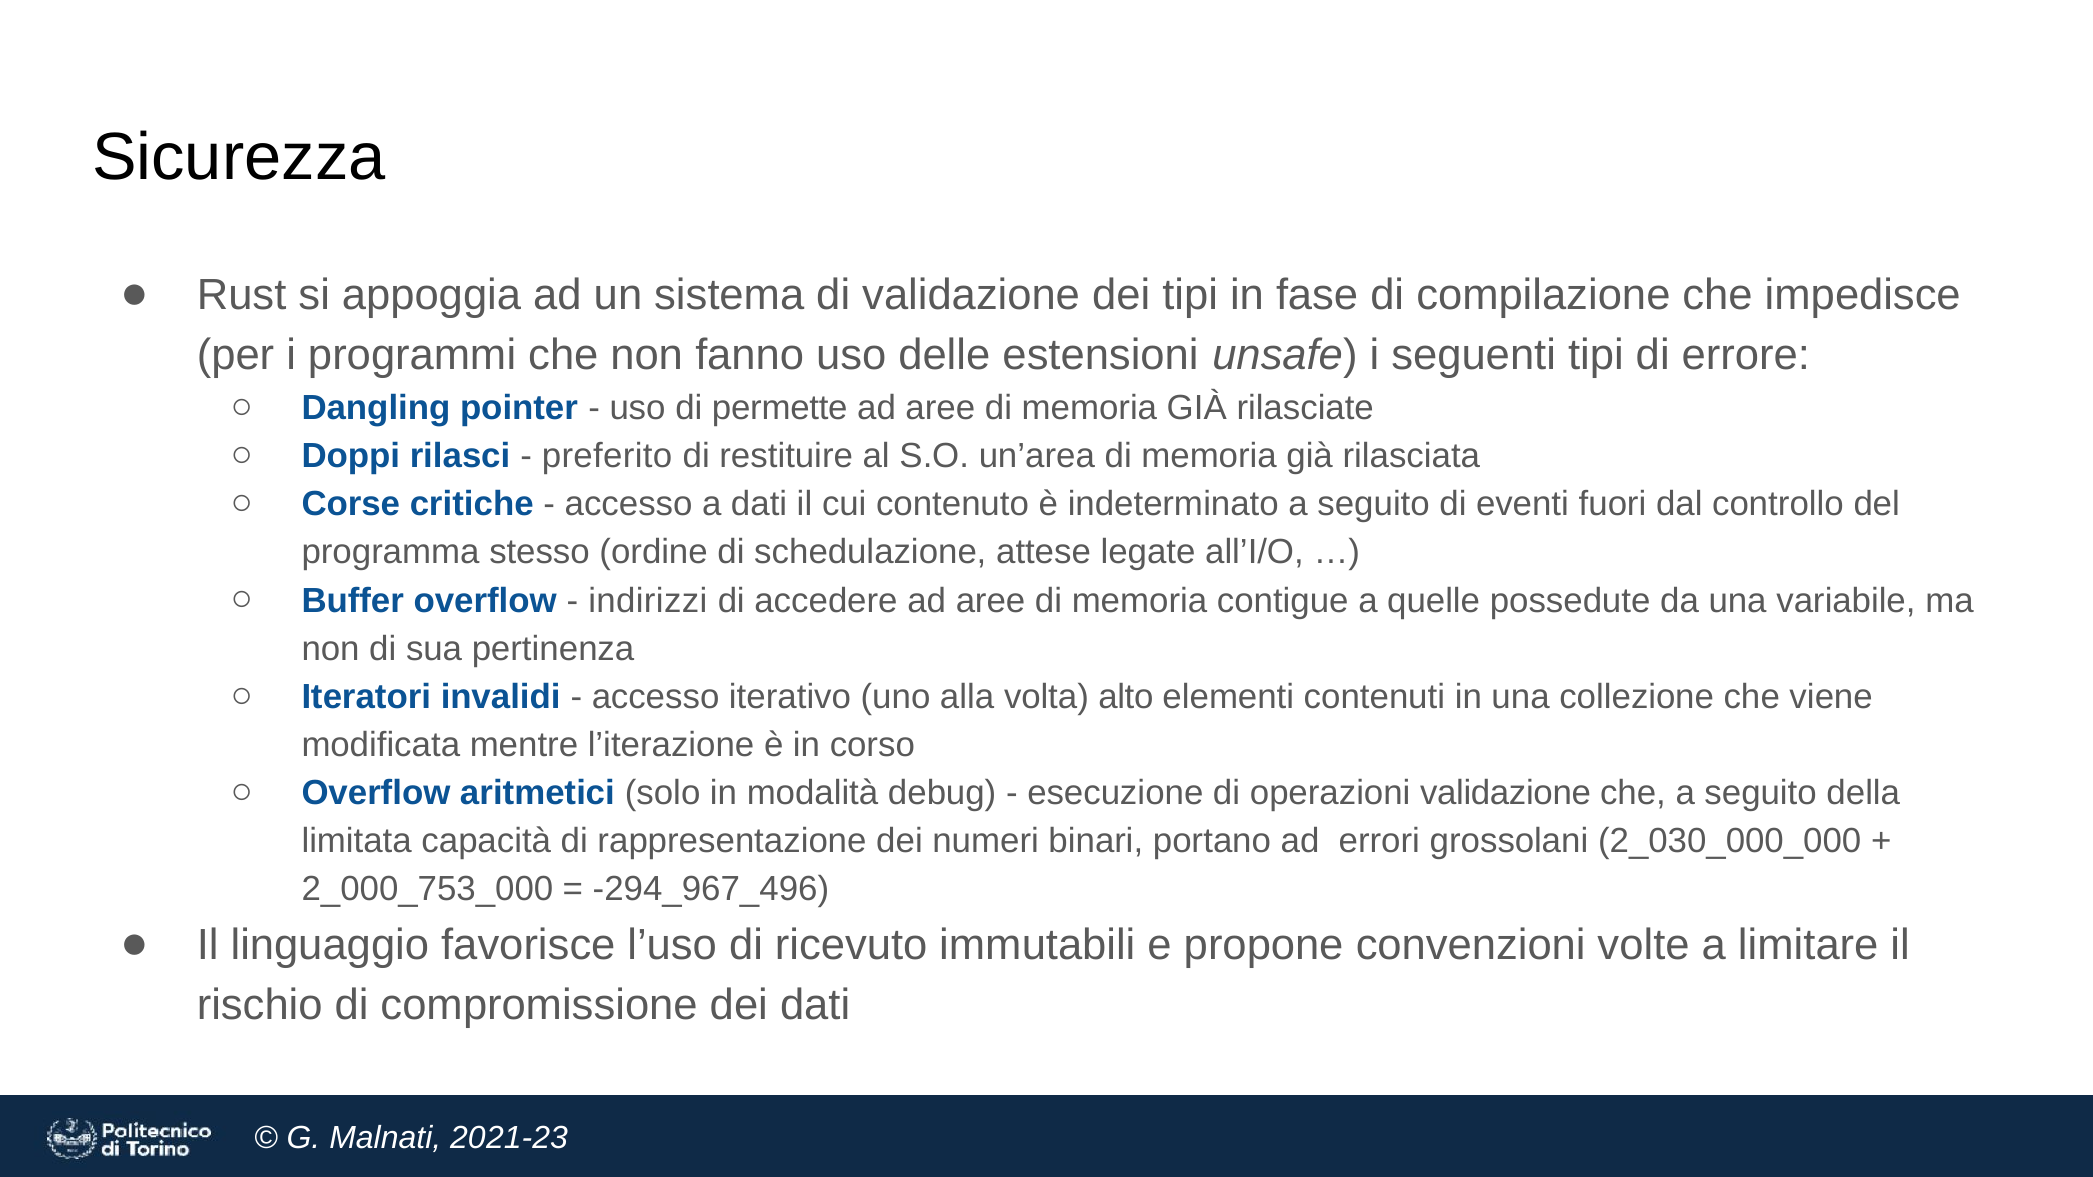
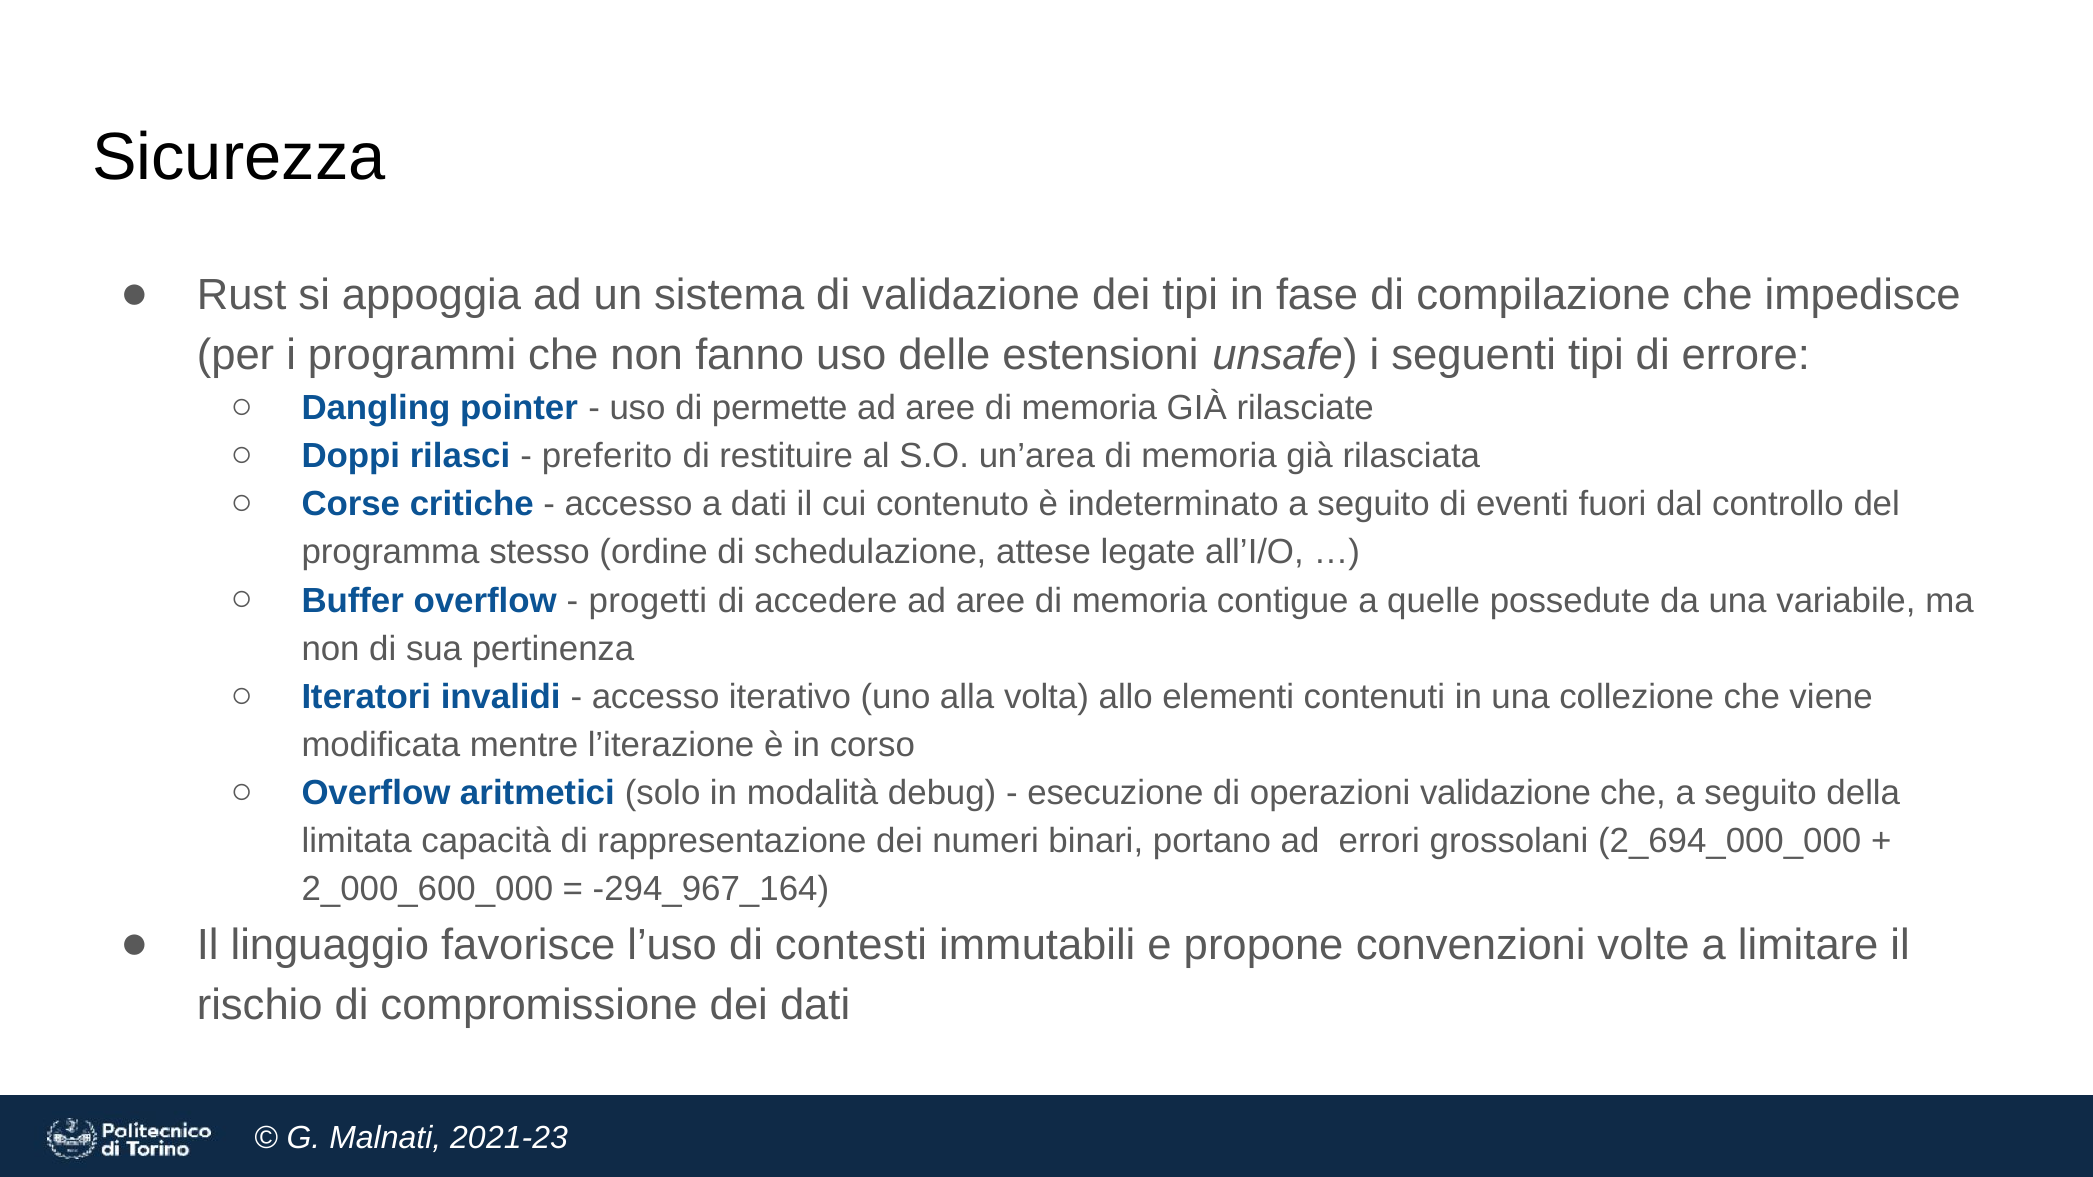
indirizzi: indirizzi -> progetti (648, 601)
alto: alto -> allo (1126, 697)
2_030_000_000: 2_030_000_000 -> 2_694_000_000 (1730, 841)
2_000_753_000: 2_000_753_000 -> 2_000_600_000 (427, 889)
-294_967_496: -294_967_496 -> -294_967_164 (711, 889)
ricevuto: ricevuto -> contesti (851, 945)
